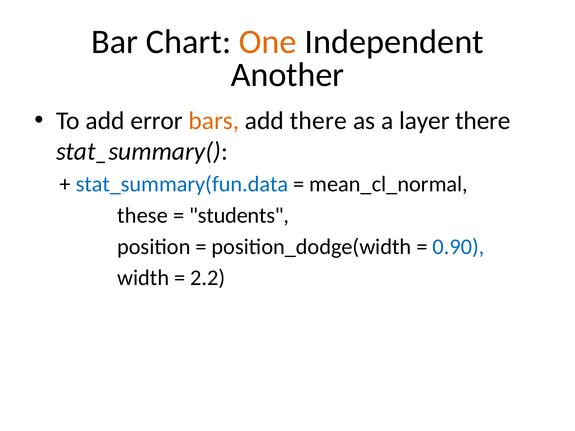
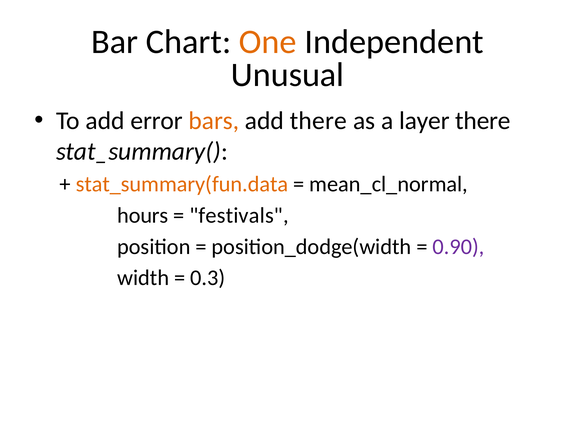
Another: Another -> Unusual (288, 75)
stat_summary(fun.data colour: blue -> orange (182, 184)
these: these -> hours (143, 216)
students: students -> festivals (239, 216)
0.90 colour: blue -> purple (458, 247)
2.2: 2.2 -> 0.3 (208, 278)
